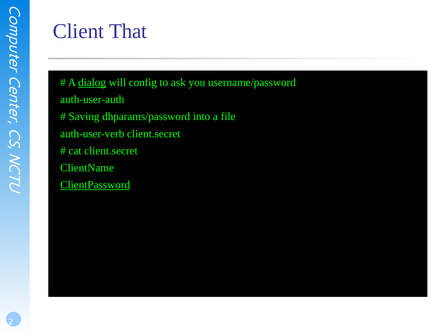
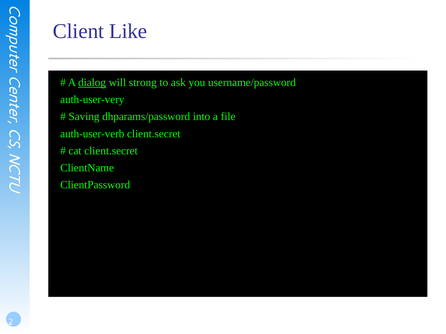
That: That -> Like (128, 31)
config: config -> strong (143, 83)
auth-user-auth: auth-user-auth -> auth-user-very (92, 100)
ClientPassword underline: present -> none (95, 185)
